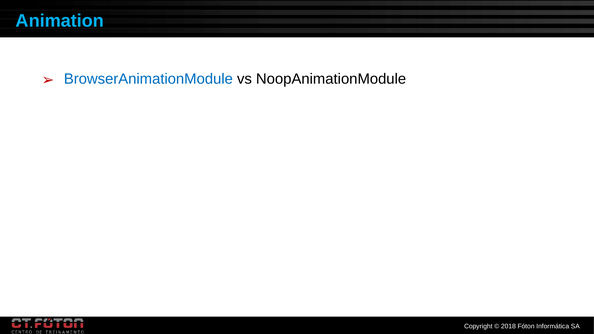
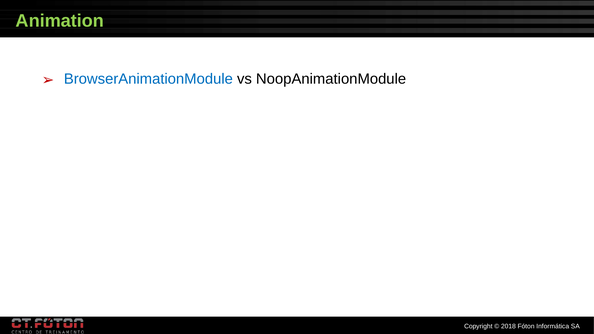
Animation colour: light blue -> light green (60, 21)
